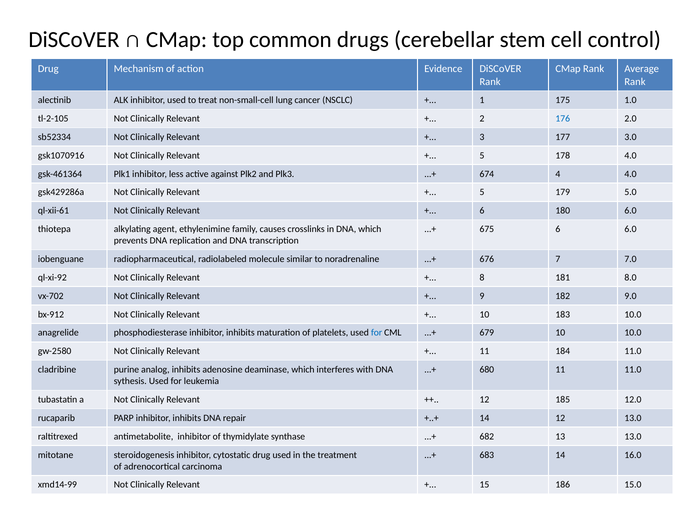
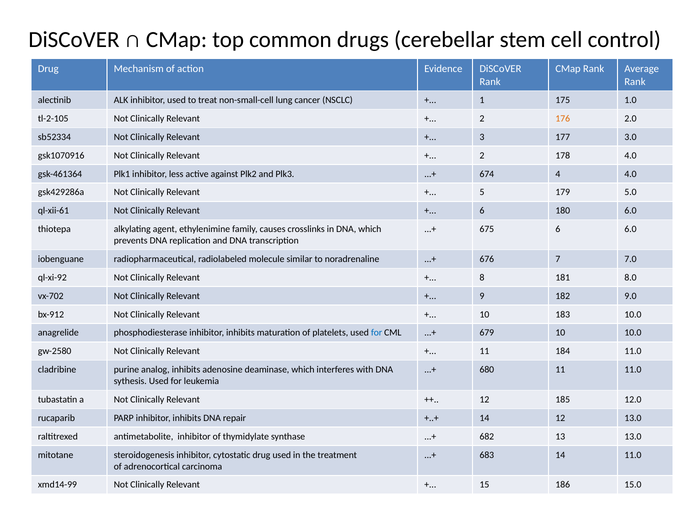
176 colour: blue -> orange (563, 119)
5: 5 -> 2 (482, 156)
14 16.0: 16.0 -> 11.0 (633, 455)
